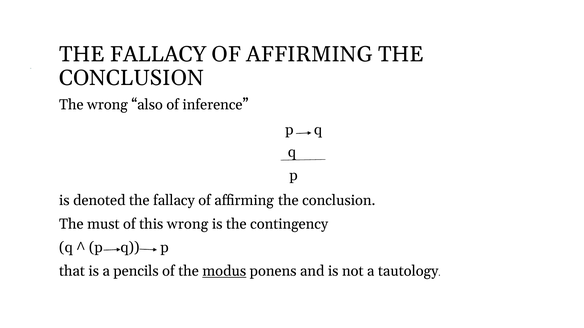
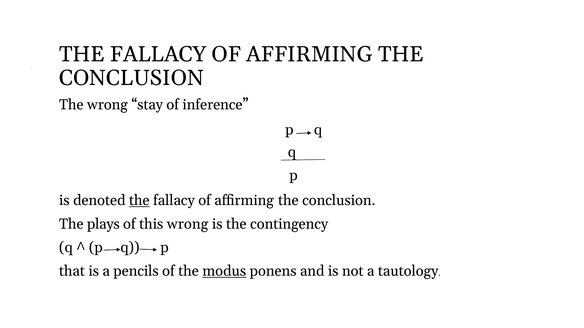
also: also -> stay (147, 105)
the underline: none -> present (139, 201)
must: must -> plays (103, 224)
